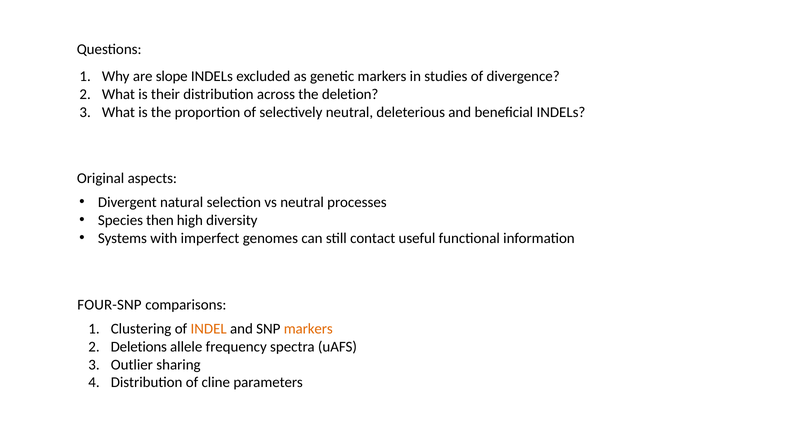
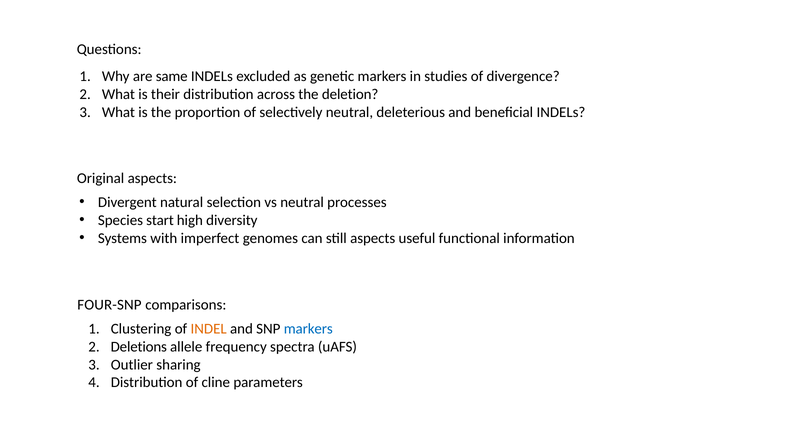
slope: slope -> same (172, 77)
then: then -> start (160, 220)
still contact: contact -> aspects (373, 238)
markers colour: orange -> blue (308, 329)
